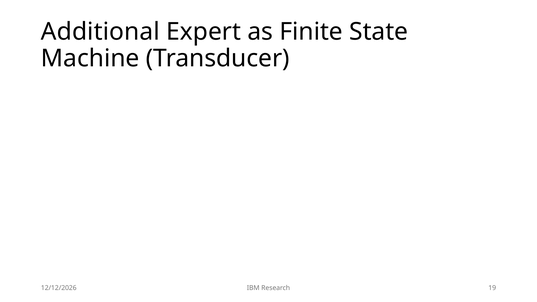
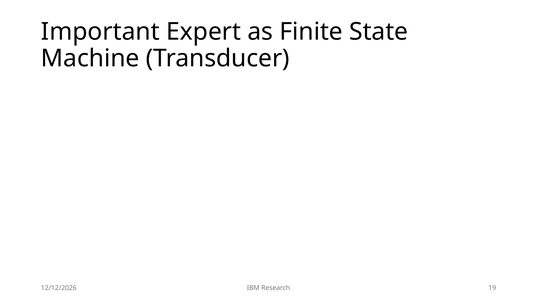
Additional: Additional -> Important (100, 32)
